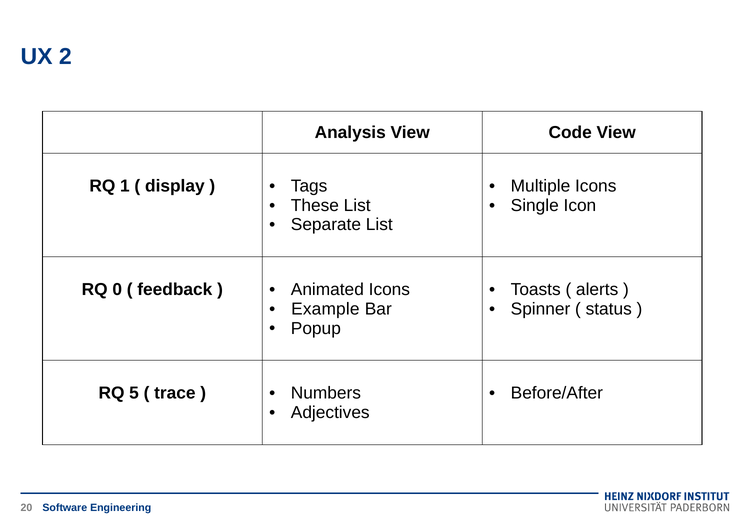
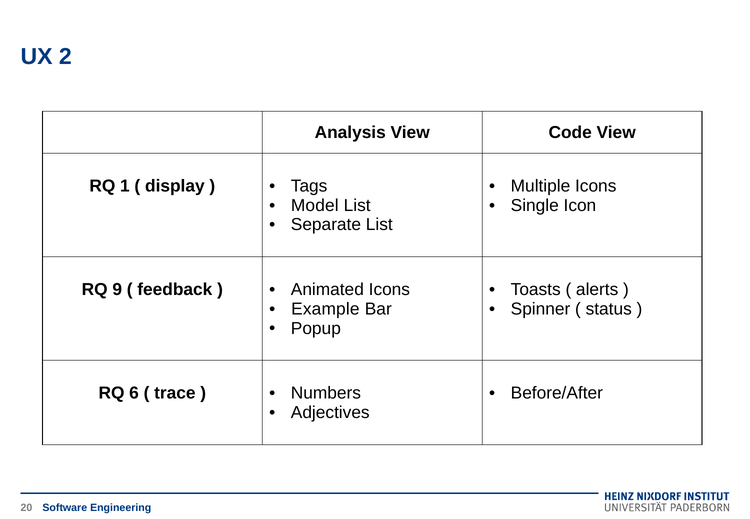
These: These -> Model (315, 205)
0: 0 -> 9 (117, 290)
5: 5 -> 6 (134, 393)
